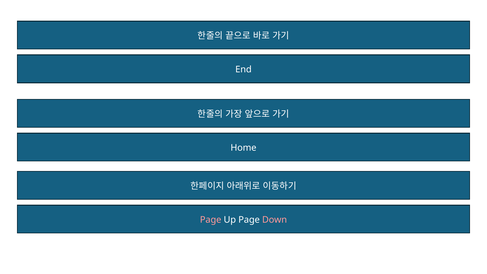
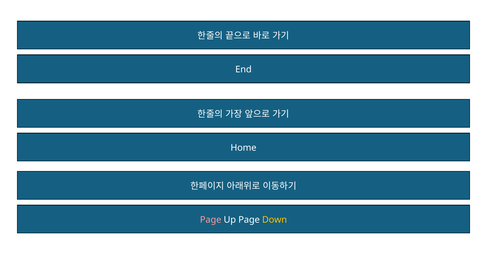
Down colour: pink -> yellow (275, 220)
